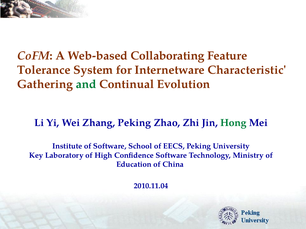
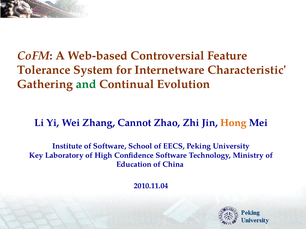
Collaborating: Collaborating -> Controversial (168, 56)
Zhang Peking: Peking -> Cannot (135, 123)
Hong colour: green -> orange (233, 123)
